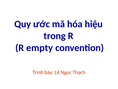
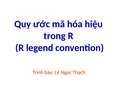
empty: empty -> legend (40, 47)
